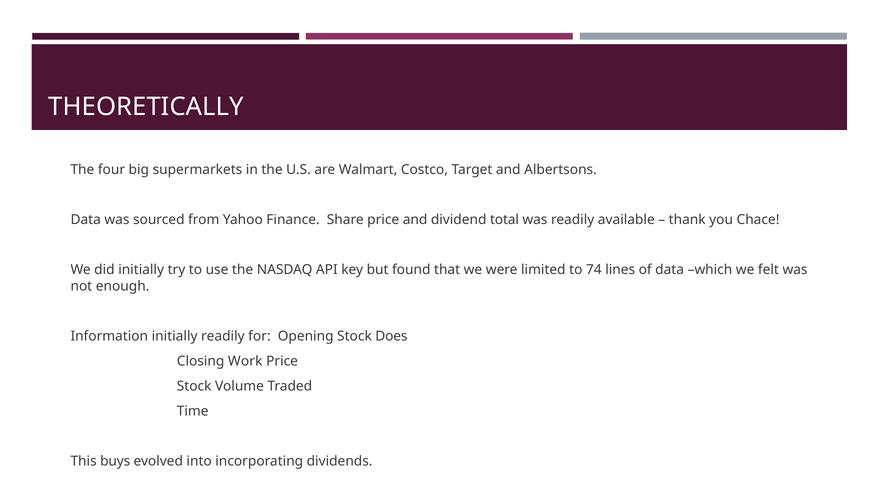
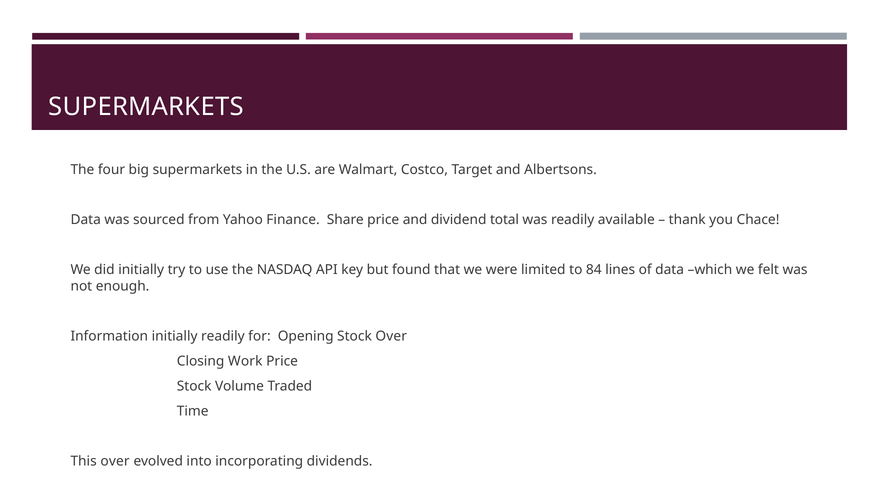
THEORETICALLY: THEORETICALLY -> SUPERMARKETS (146, 107)
74: 74 -> 84 (594, 270)
Stock Does: Does -> Over (391, 336)
This buys: buys -> over (115, 461)
